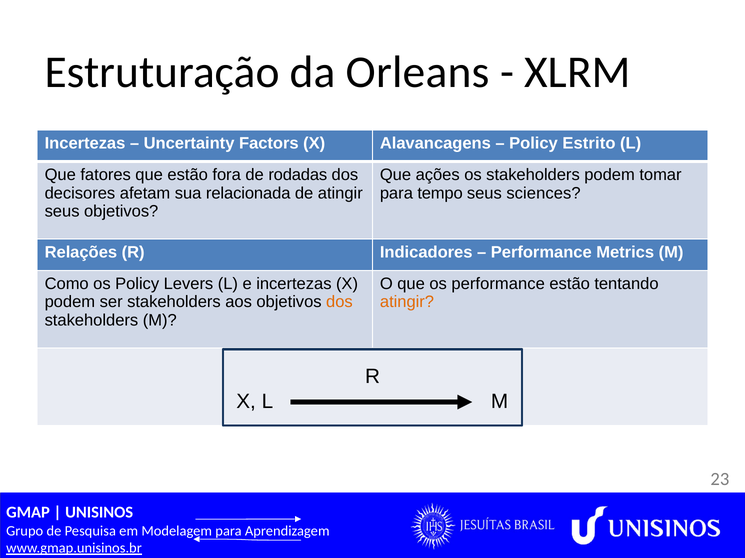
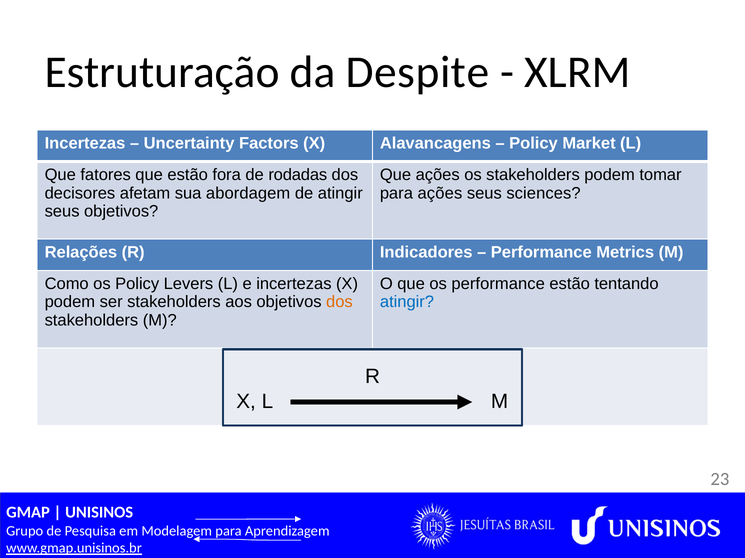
Orleans: Orleans -> Despite (418, 72)
Estrito: Estrito -> Market (589, 144)
relacionada: relacionada -> abordagem (248, 193)
para tempo: tempo -> ações (440, 193)
atingir colour: orange -> blue (407, 302)
